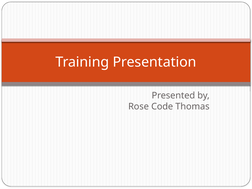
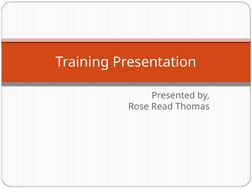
Code: Code -> Read (162, 106)
